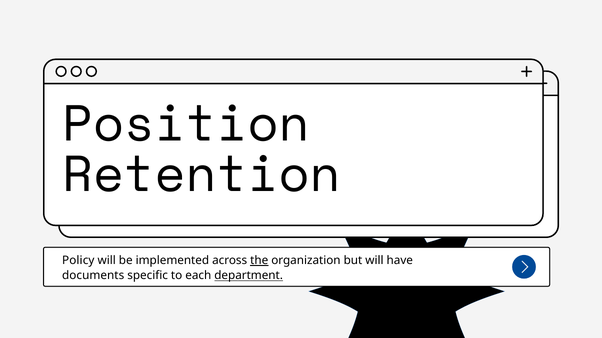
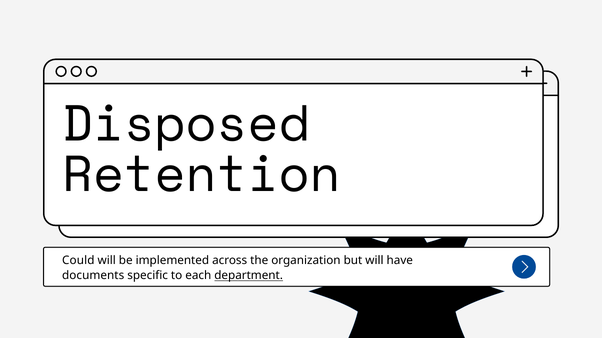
Position: Position -> Disposed (186, 124)
Policy: Policy -> Could (78, 261)
the underline: present -> none (259, 261)
